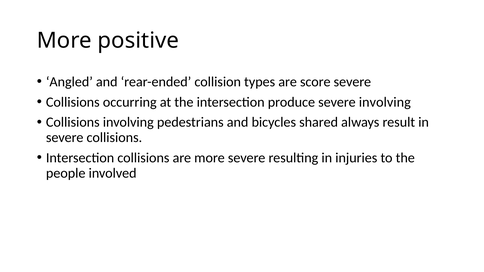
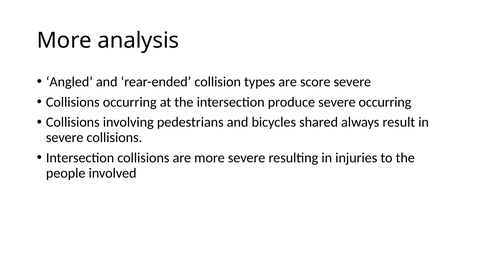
positive: positive -> analysis (138, 41)
severe involving: involving -> occurring (385, 102)
